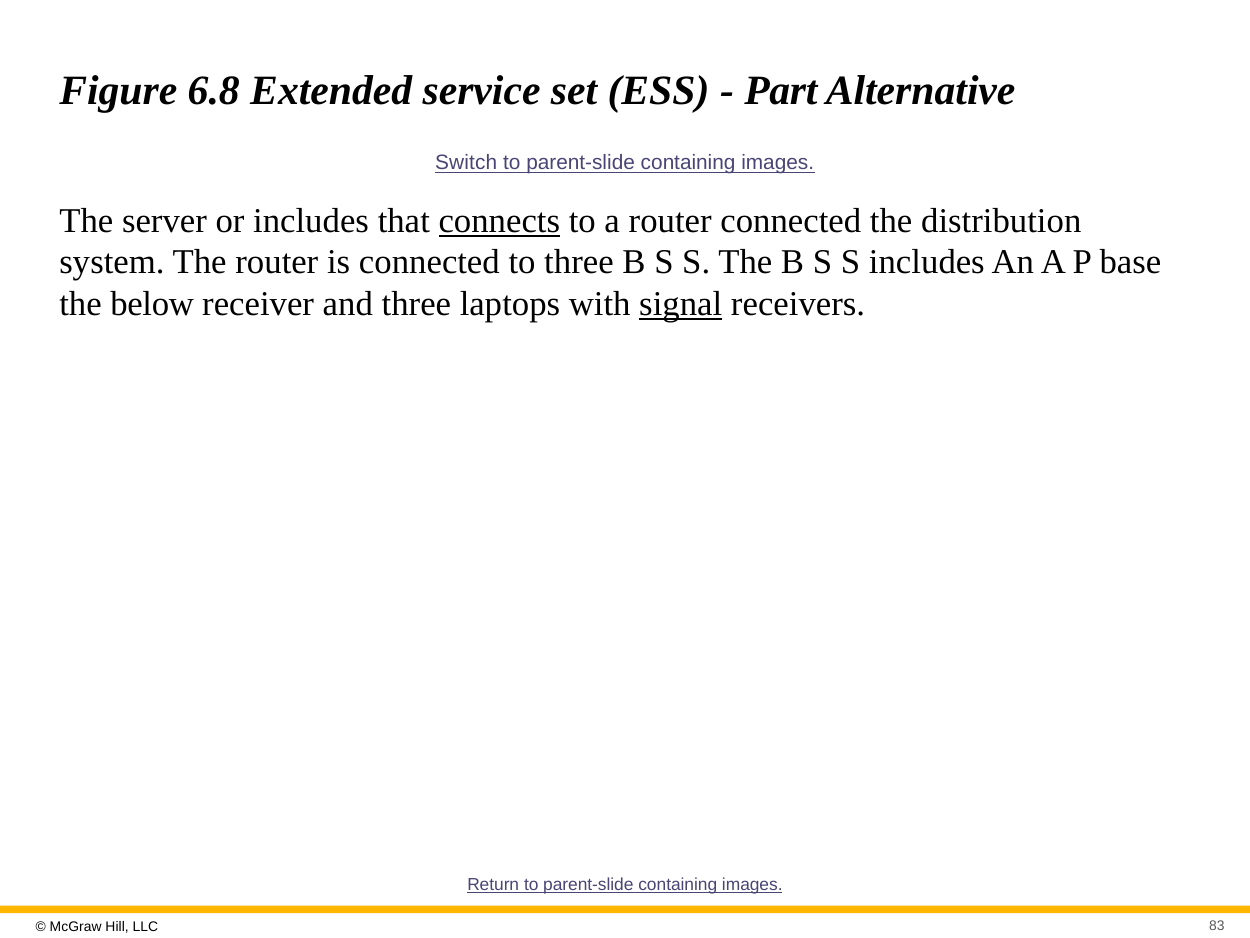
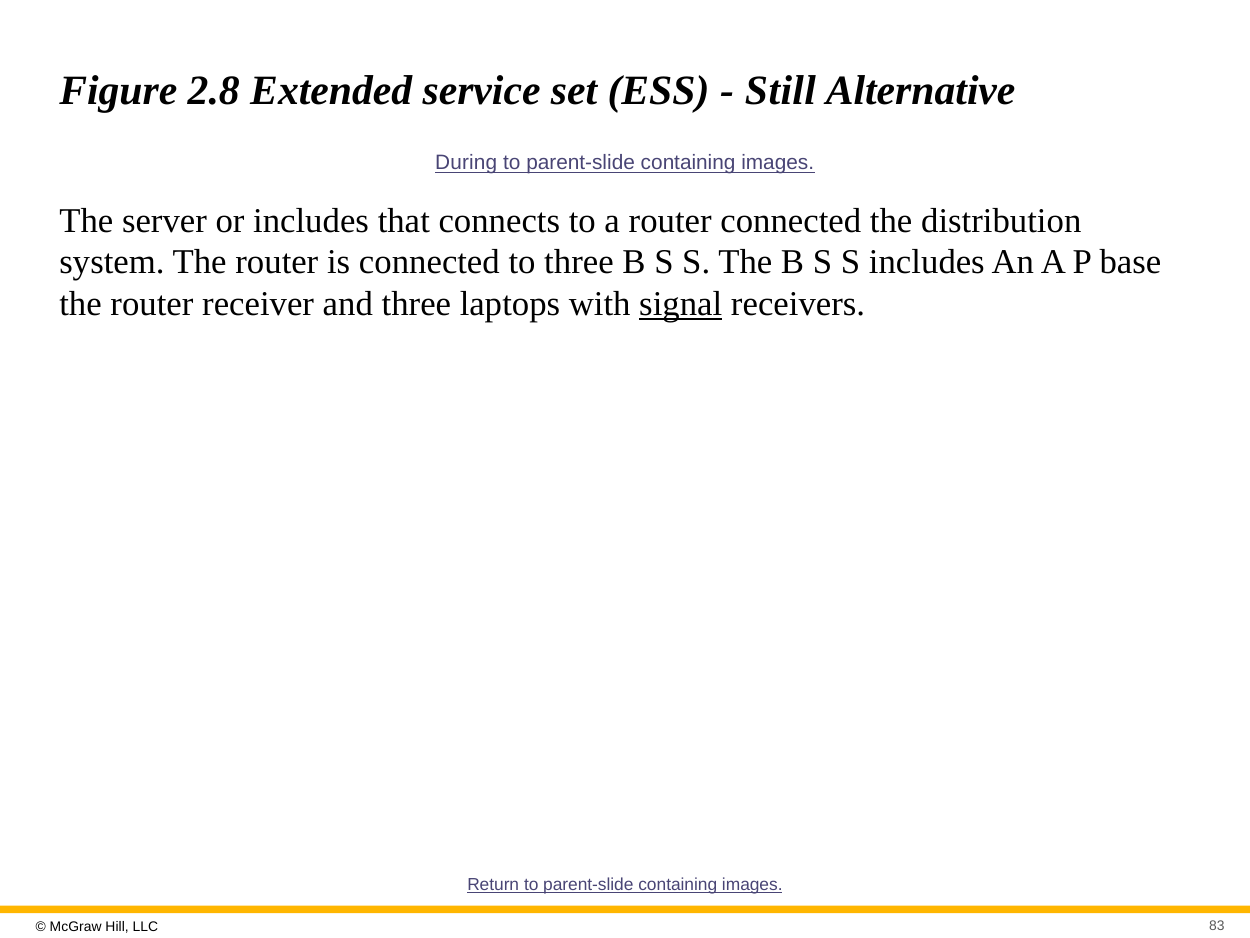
6.8: 6.8 -> 2.8 (214, 91)
Part: Part -> Still (780, 91)
Switch: Switch -> During (466, 163)
connects underline: present -> none (499, 221)
below: below -> router (152, 304)
